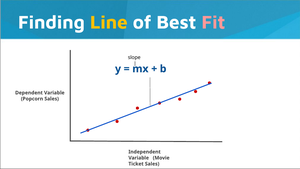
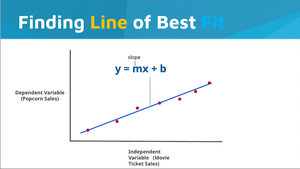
Fit colour: pink -> light blue (213, 22)
